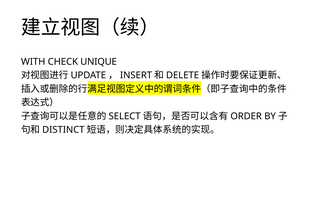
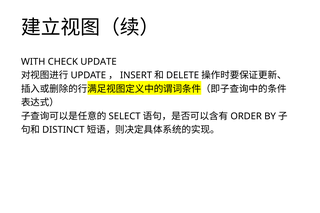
CHECK UNIQUE: UNIQUE -> UPDATE (99, 62)
